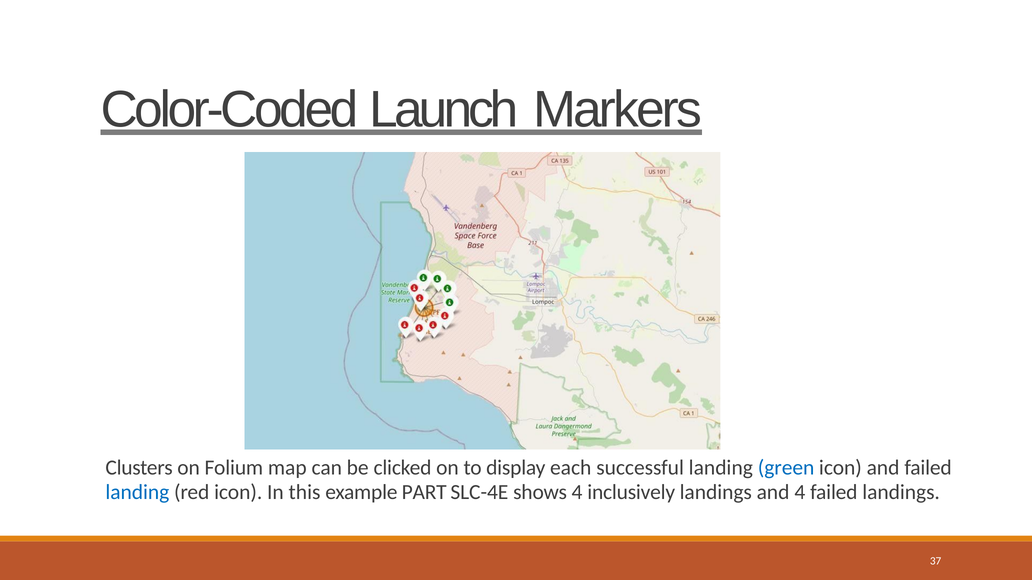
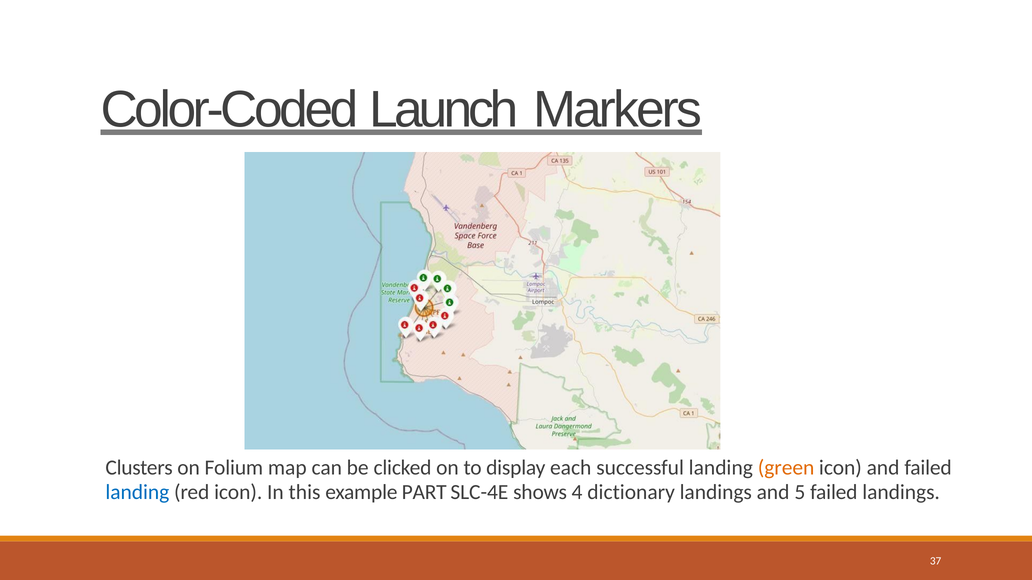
green colour: blue -> orange (786, 468)
inclusively: inclusively -> dictionary (631, 493)
and 4: 4 -> 5 (800, 493)
